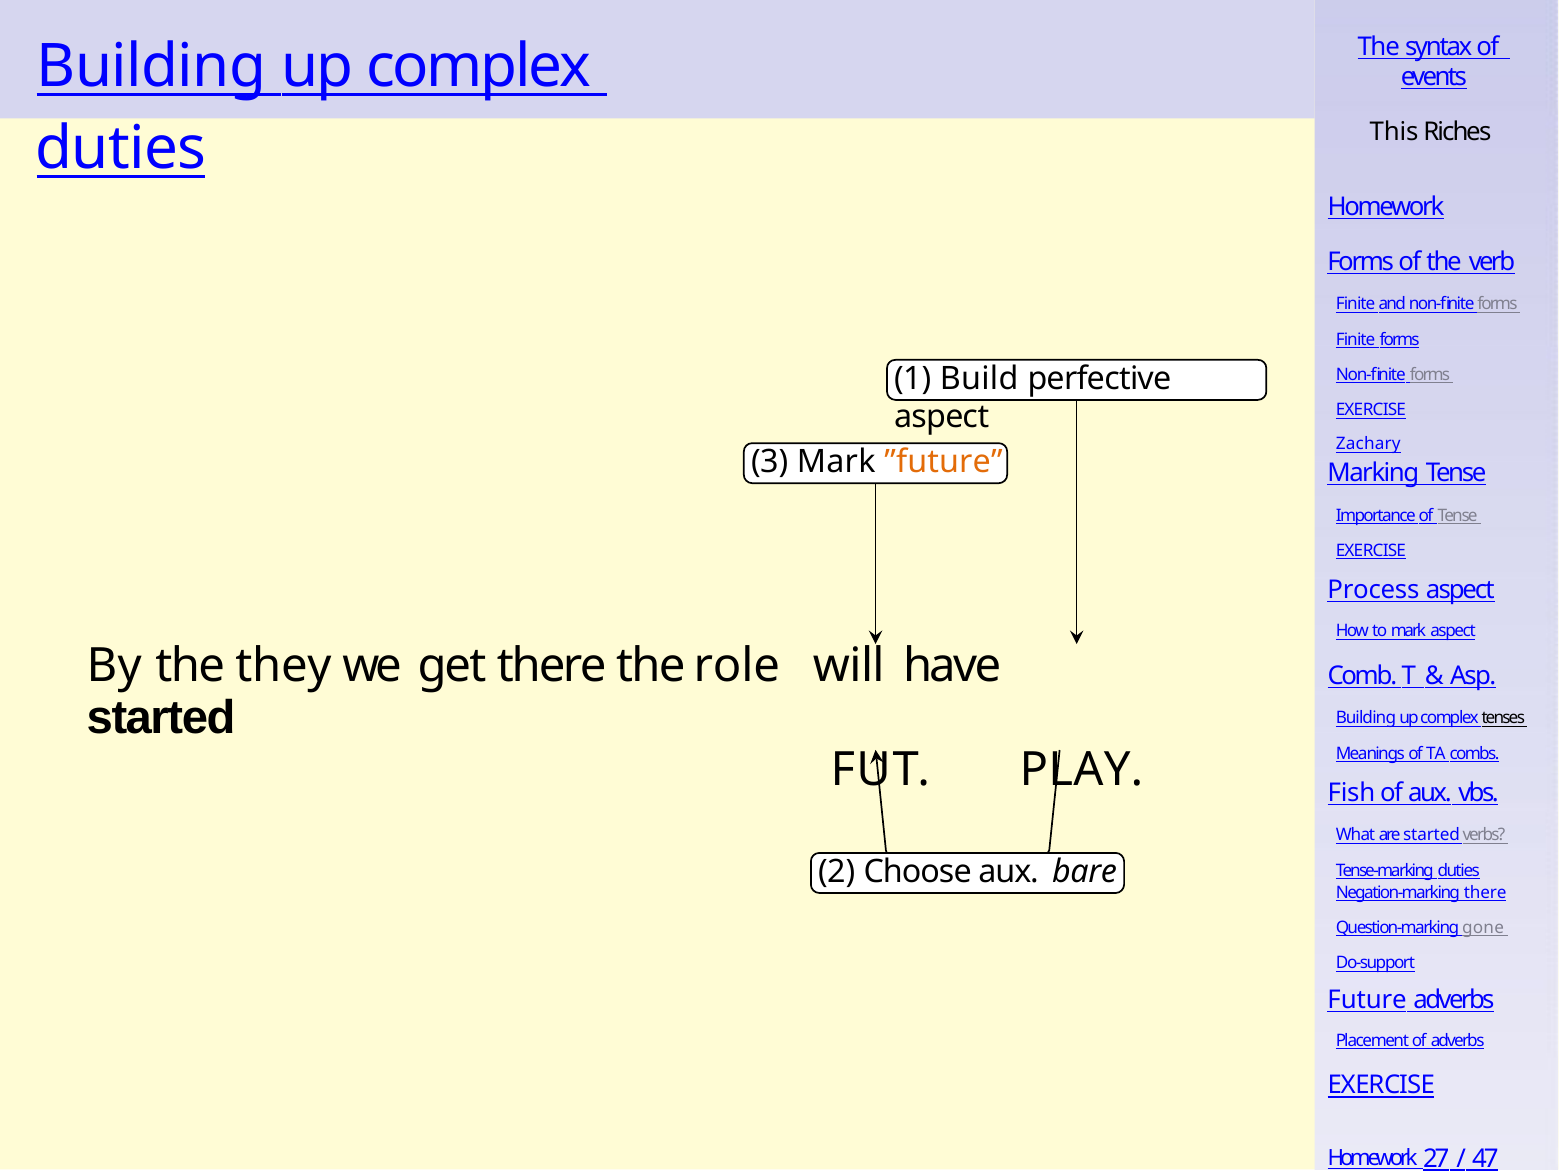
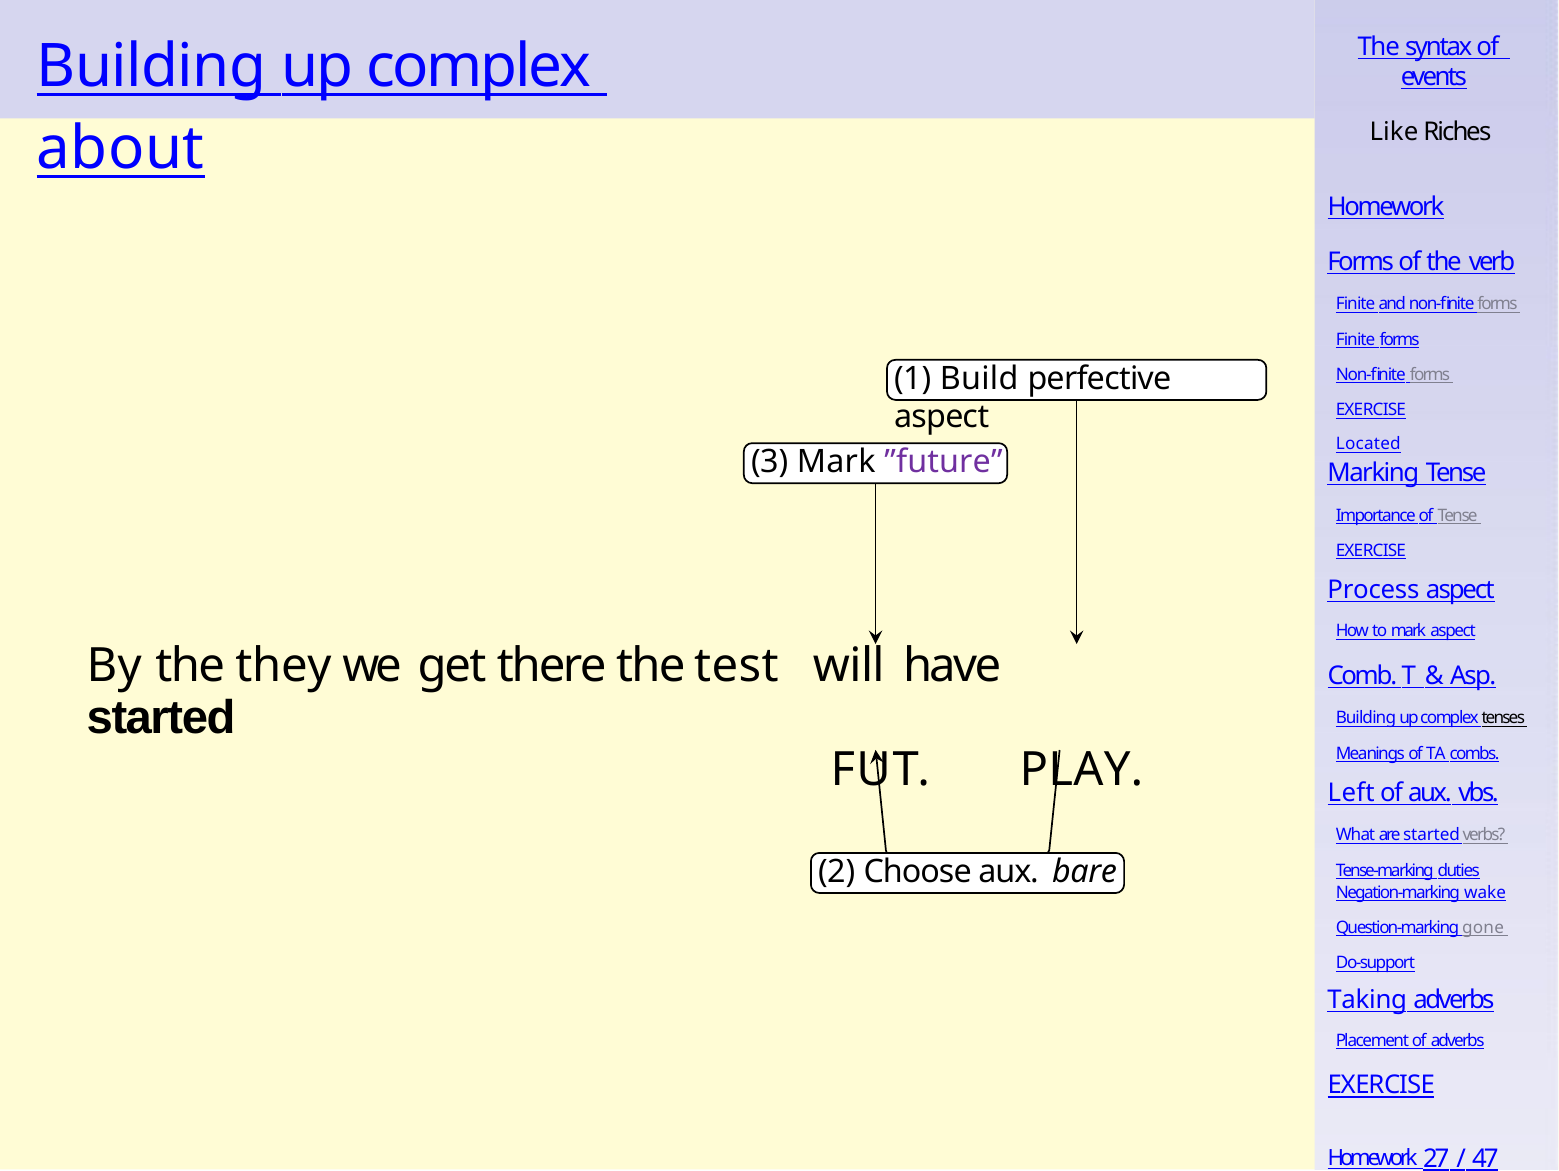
This: This -> Like (1394, 132)
duties: duties -> about (121, 148)
Zachary: Zachary -> Located (1368, 444)
”future colour: orange -> purple (943, 461)
role: role -> test (736, 666)
Fish: Fish -> Left (1351, 792)
Negation-marking there: there -> wake (1485, 892)
Future: Future -> Taking (1367, 999)
